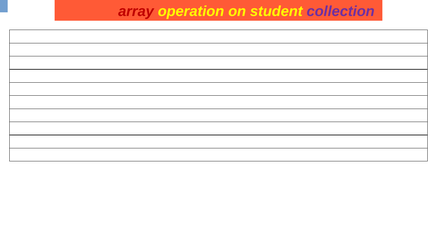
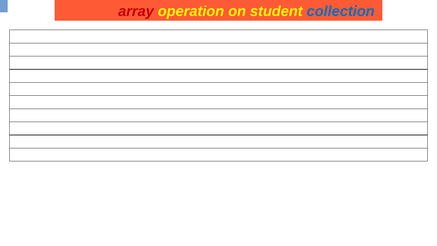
collection colour: purple -> blue (341, 11)
